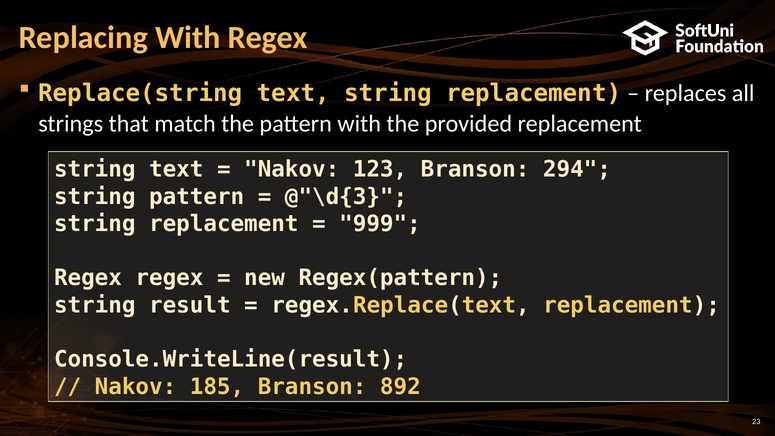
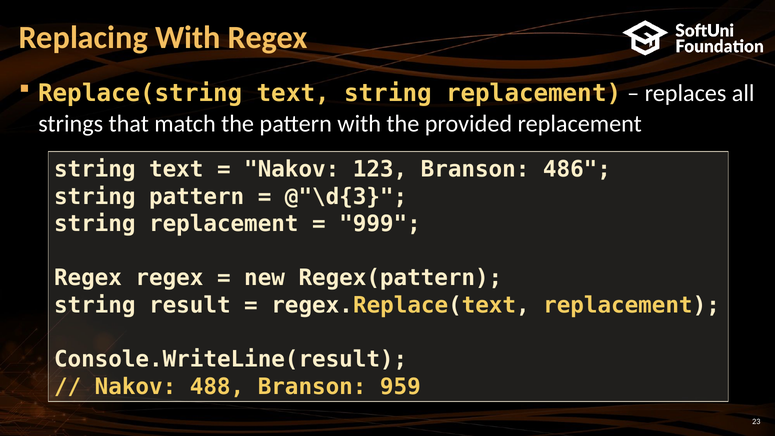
294: 294 -> 486 (577, 169)
185: 185 -> 488 (217, 387)
892: 892 -> 959 (400, 387)
